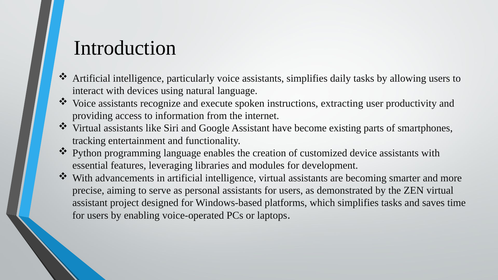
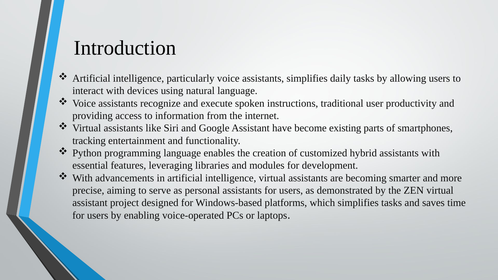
extracting: extracting -> traditional (342, 103)
device: device -> hybrid (363, 153)
